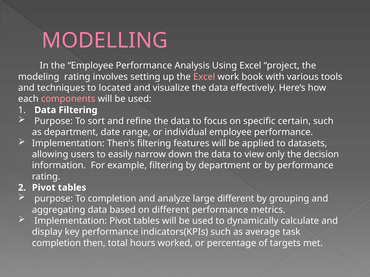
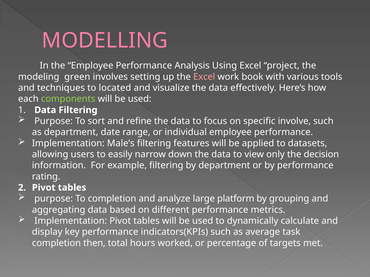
modeling rating: rating -> green (77, 77)
components colour: pink -> light green (68, 99)
certain: certain -> involve (294, 121)
Then’s: Then’s -> Male’s (121, 144)
large different: different -> platform (236, 199)
